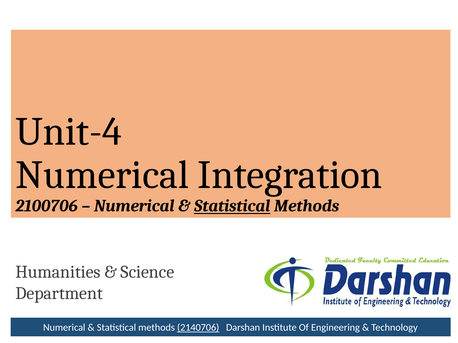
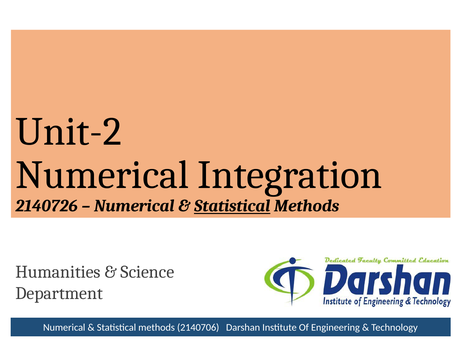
Unit-4: Unit-4 -> Unit-2 (69, 132)
2100706: 2100706 -> 2140726 (47, 206)
2140706 underline: present -> none (198, 328)
